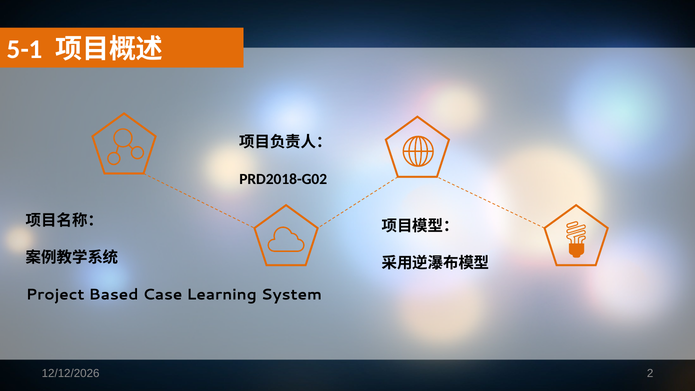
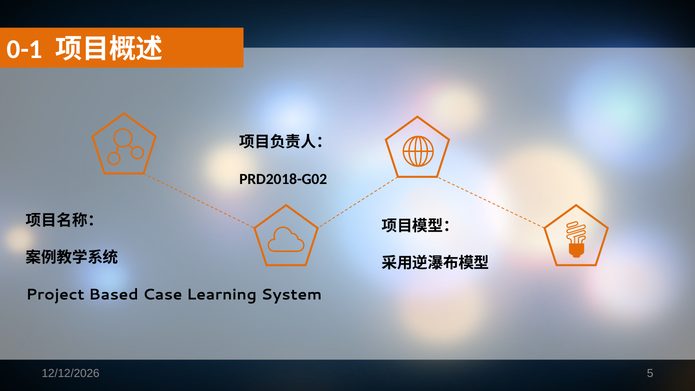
5-1: 5-1 -> 0-1 (25, 49)
2: 2 -> 5 (650, 374)
